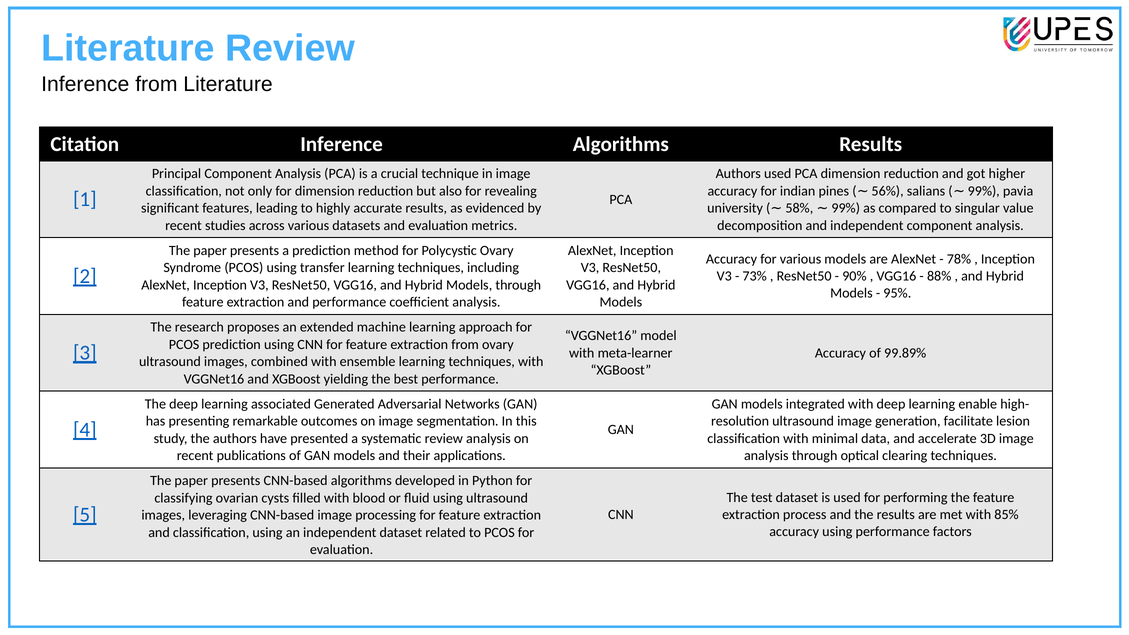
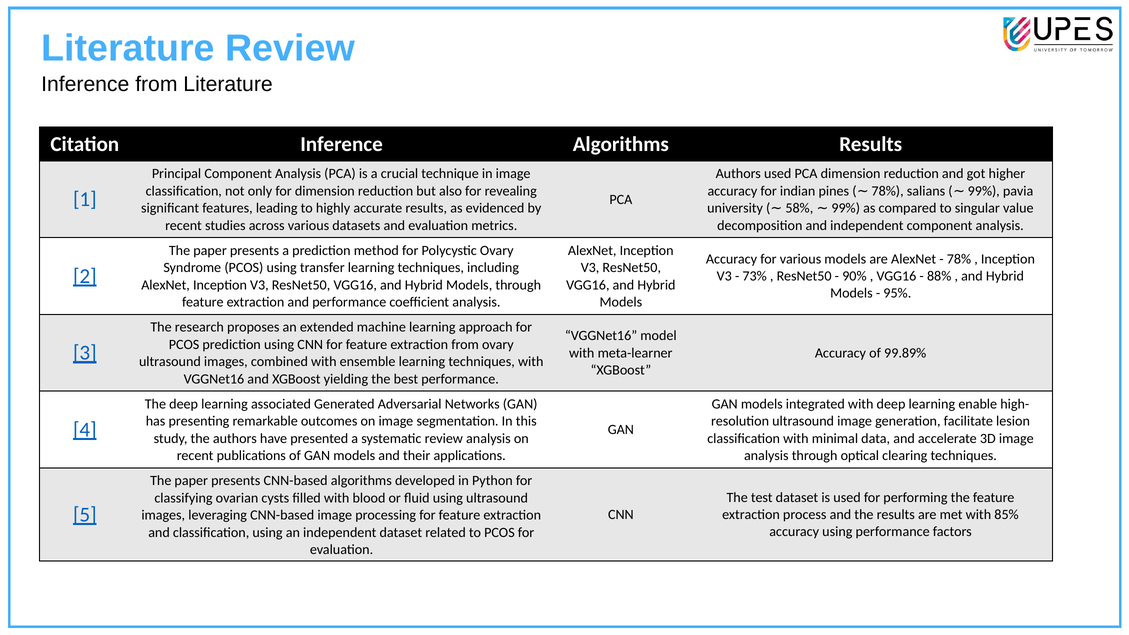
56%: 56% -> 78% (888, 191)
